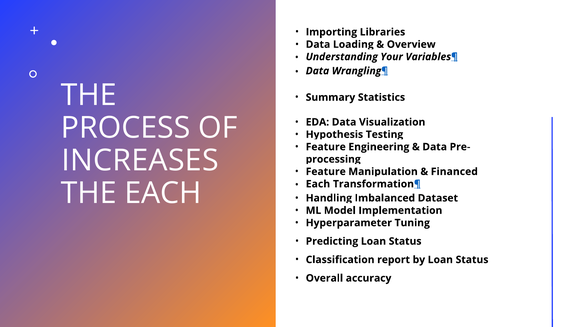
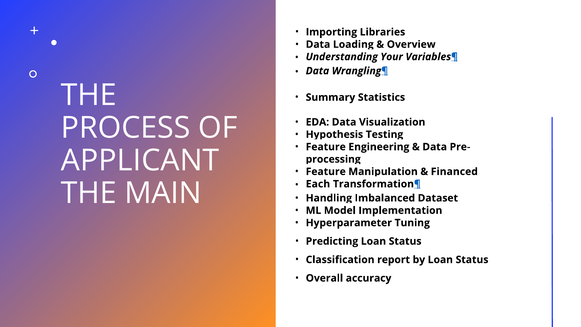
INCREASES: INCREASES -> APPLICANT (140, 160)
THE EACH: EACH -> MAIN (163, 193)
